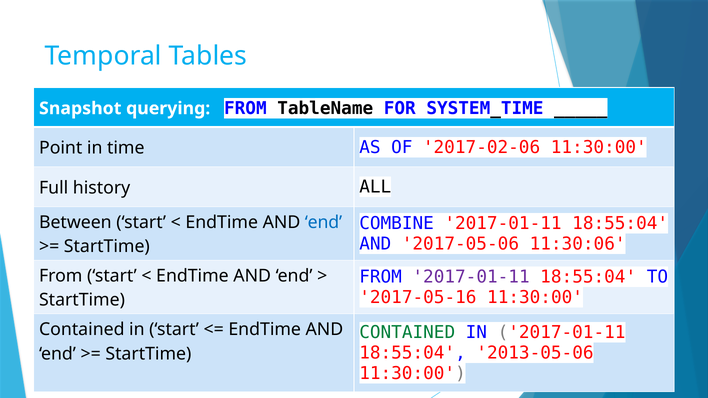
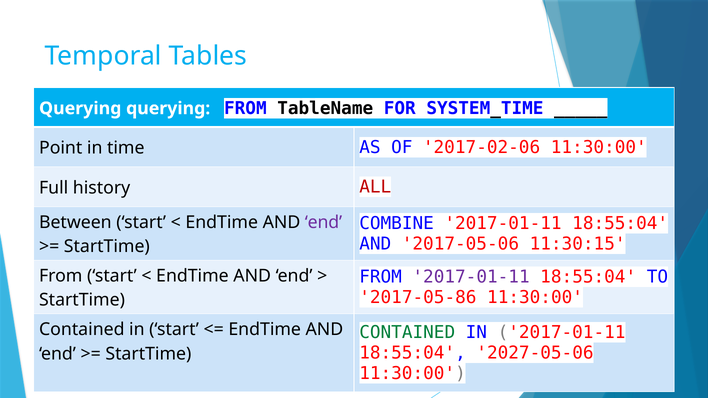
Snapshot: Snapshot -> Querying (80, 108)
ALL colour: black -> red (375, 187)
end colour: blue -> purple (323, 222)
11:30:06: 11:30:06 -> 11:30:15 (578, 244)
2017-05-16: 2017-05-16 -> 2017-05-86 (418, 298)
2013-05-06: 2013-05-06 -> 2027-05-06 (535, 353)
